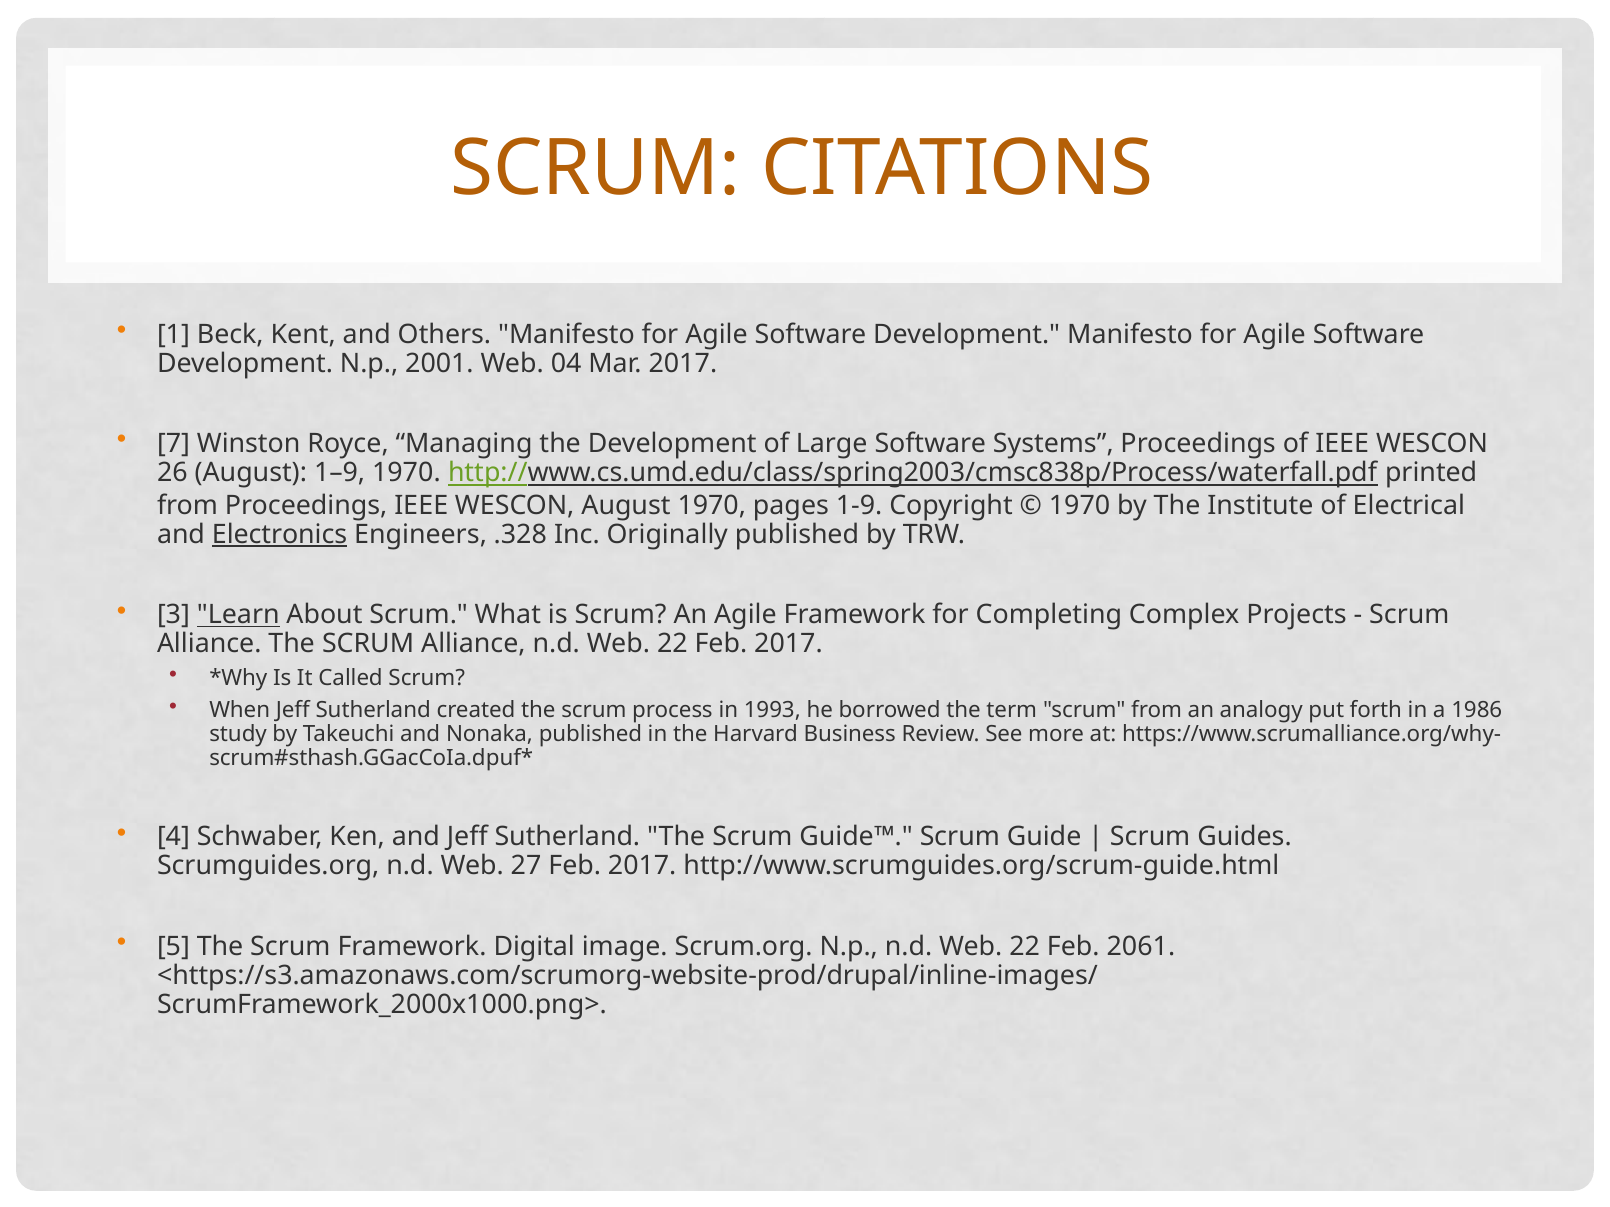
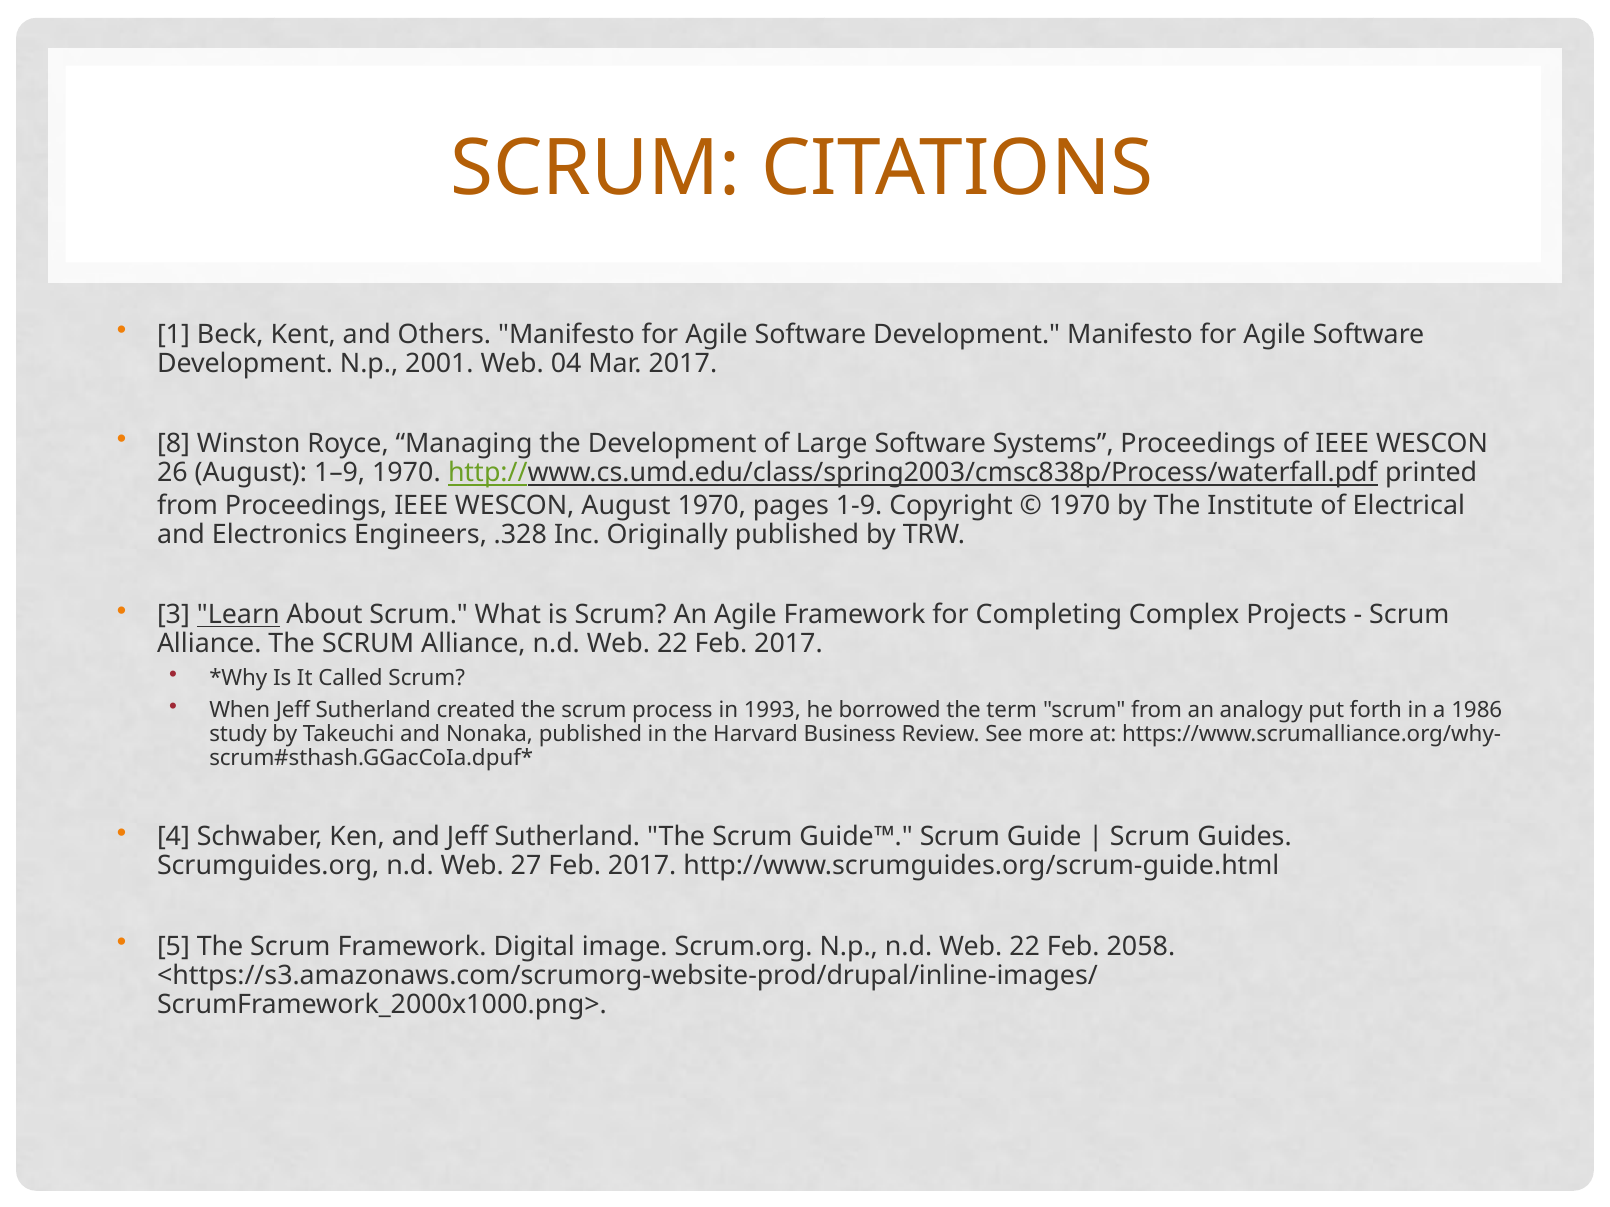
7: 7 -> 8 (173, 444)
Electronics underline: present -> none (280, 535)
2061: 2061 -> 2058 (1141, 947)
